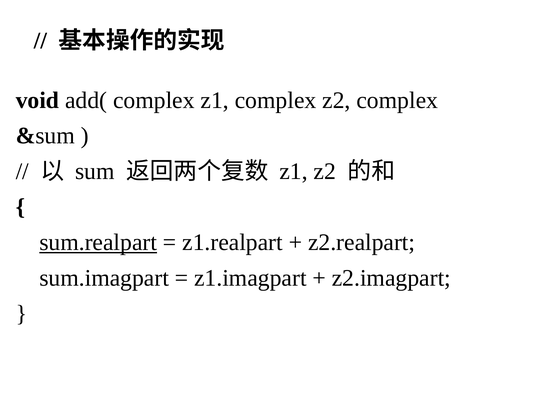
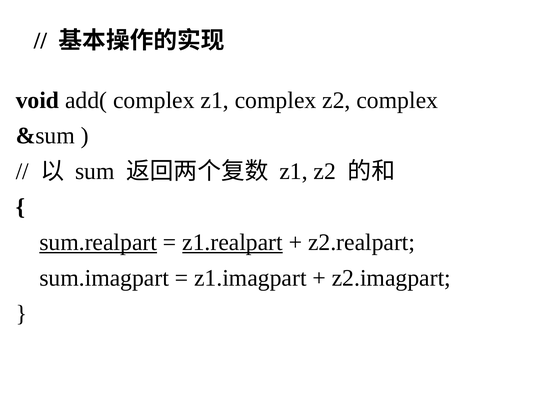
z1.realpart underline: none -> present (232, 242)
